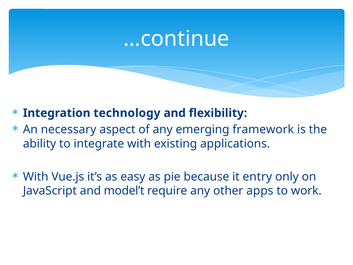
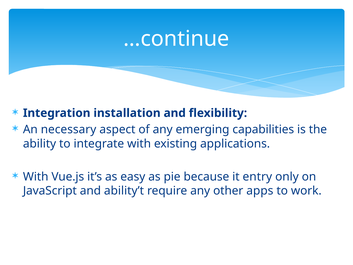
technology: technology -> installation (127, 113)
framework: framework -> capabilities (263, 129)
model’t: model’t -> ability’t (124, 191)
